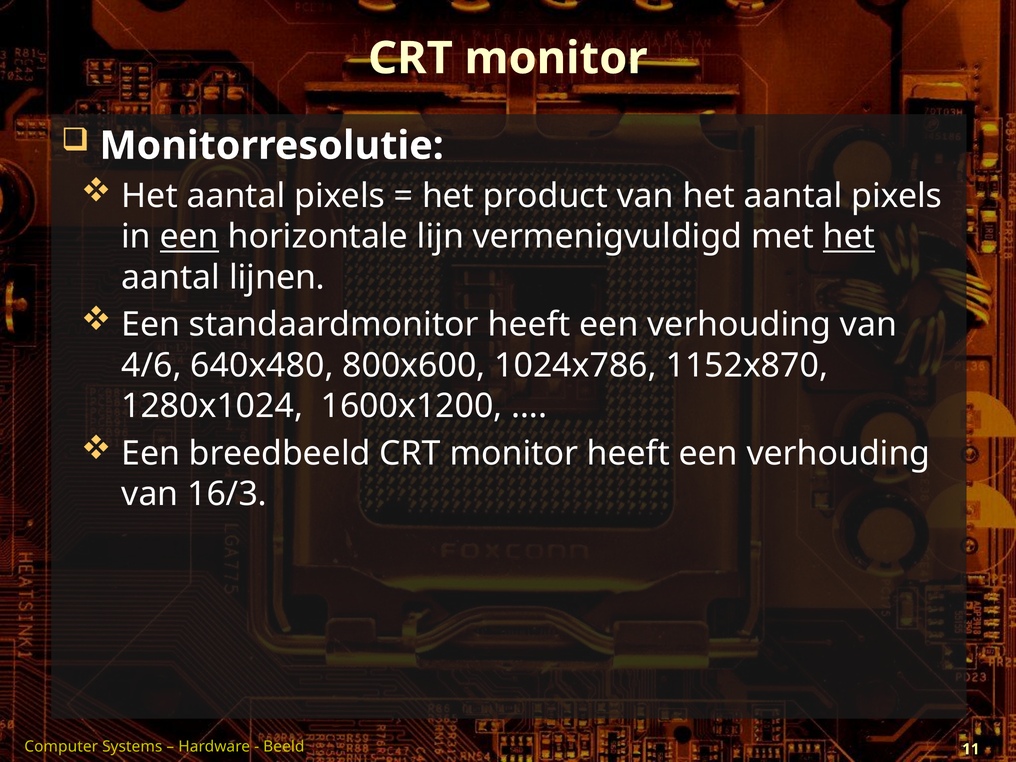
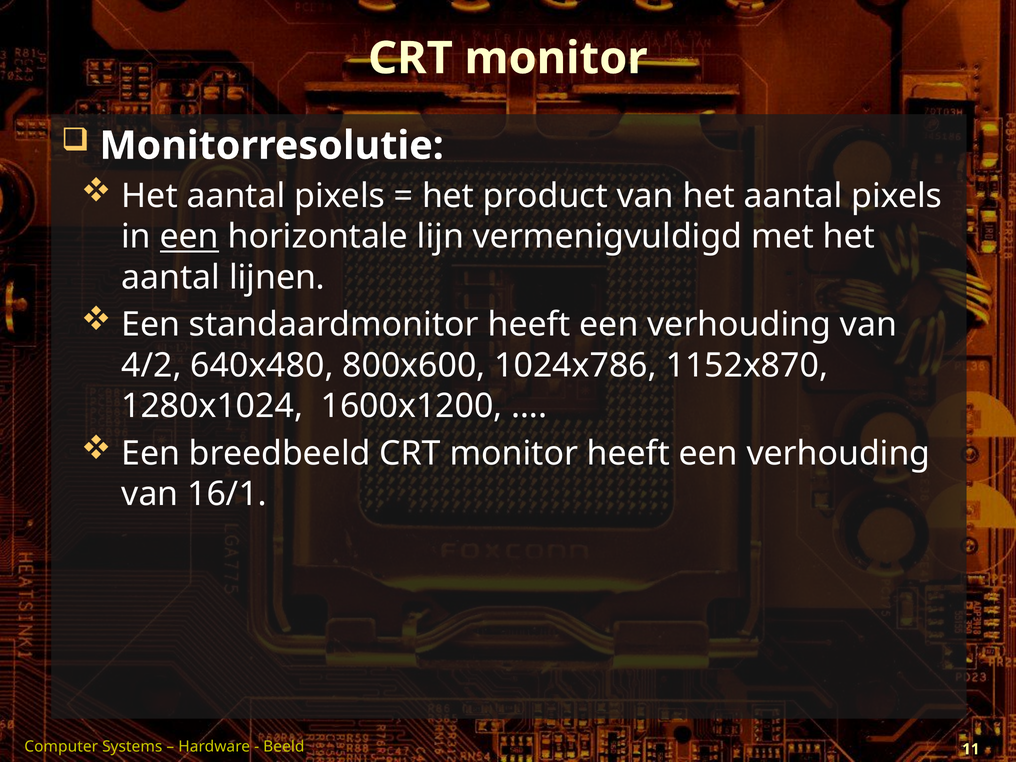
het underline: present -> none (849, 237)
4/6: 4/6 -> 4/2 (152, 365)
16/3: 16/3 -> 16/1 (227, 494)
